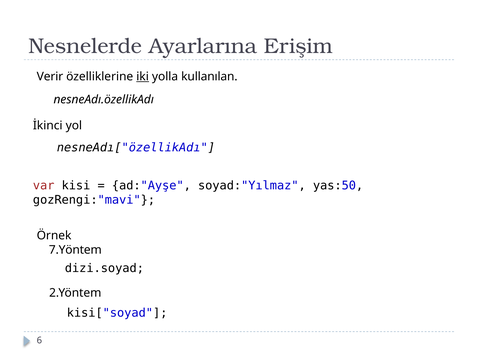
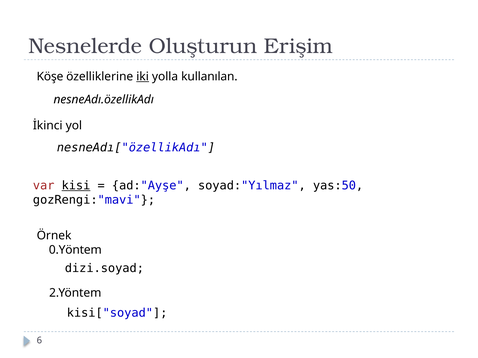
Ayarlarına: Ayarlarına -> Oluşturun (203, 46)
Verir: Verir -> Köşe (50, 77)
kisi underline: none -> present (76, 186)
7.Yöntem: 7.Yöntem -> 0.Yöntem (75, 250)
